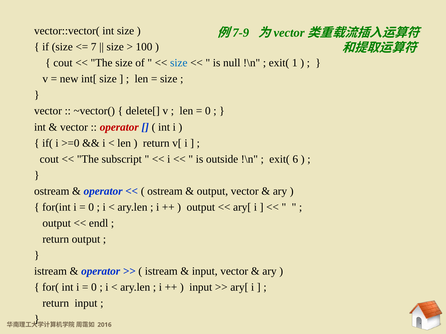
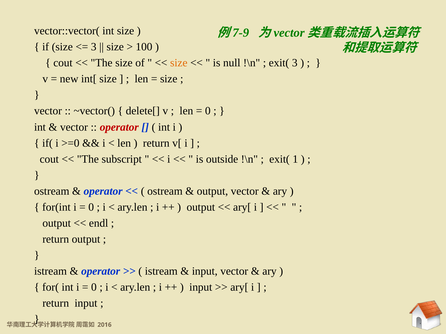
7: 7 -> 3 (94, 47)
size colour: blue -> orange (179, 63)
exit( 1: 1 -> 3 (295, 63)
6: 6 -> 1 (295, 159)
